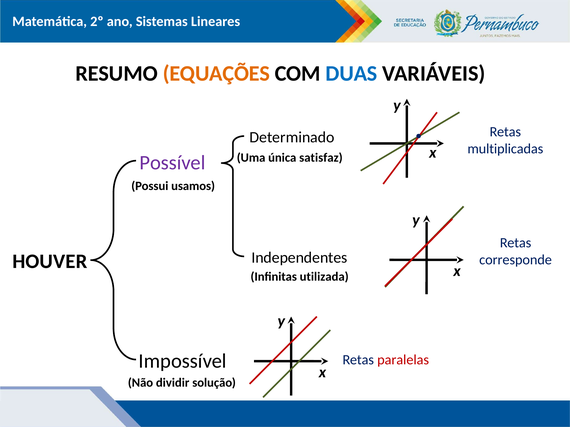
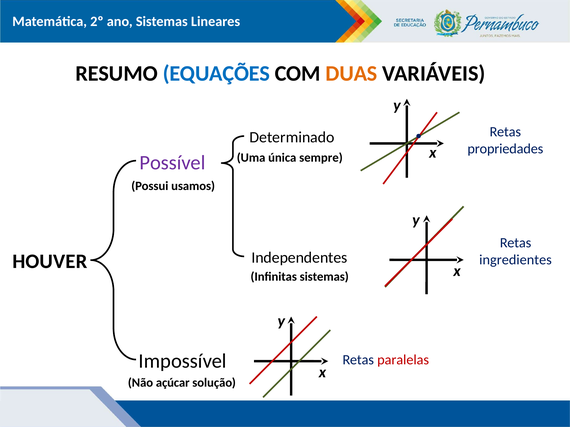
EQUAÇÕES colour: orange -> blue (216, 74)
DUAS colour: blue -> orange (351, 74)
multiplicadas: multiplicadas -> propriedades (505, 149)
satisfaz: satisfaz -> sempre (321, 158)
corresponde: corresponde -> ingredientes (516, 260)
Infinitas utilizada: utilizada -> sistemas (324, 277)
dividir: dividir -> açúcar (173, 383)
